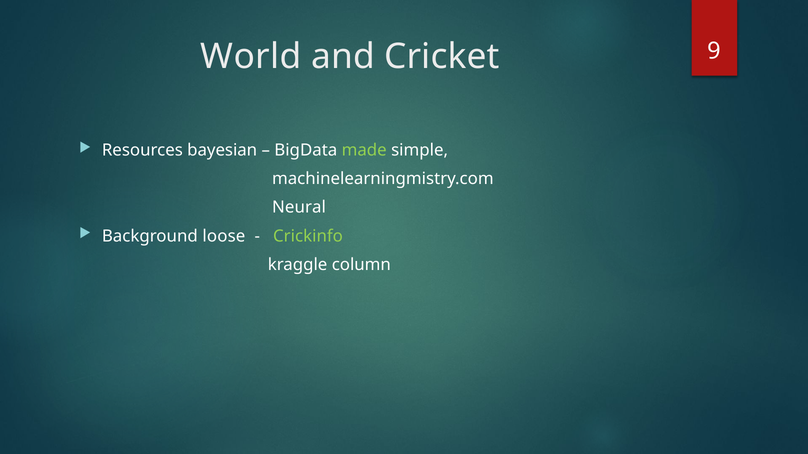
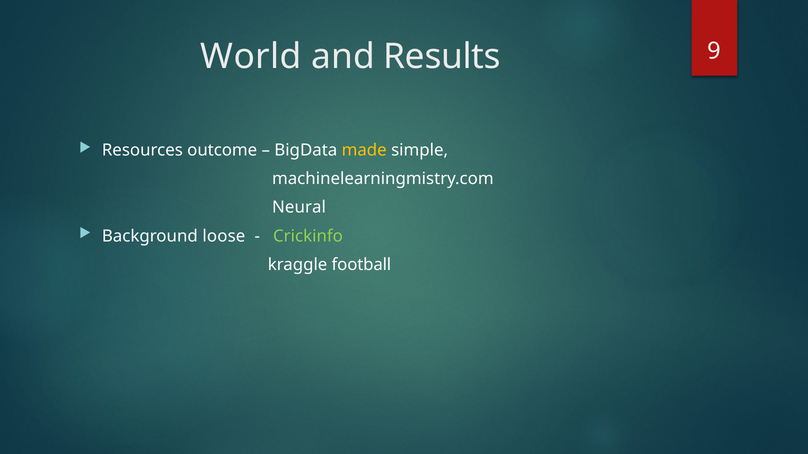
Cricket: Cricket -> Results (442, 57)
bayesian: bayesian -> outcome (222, 150)
made colour: light green -> yellow (364, 150)
column: column -> football (361, 265)
